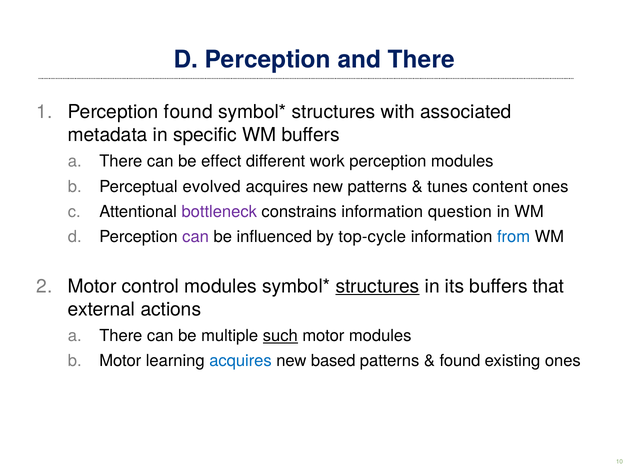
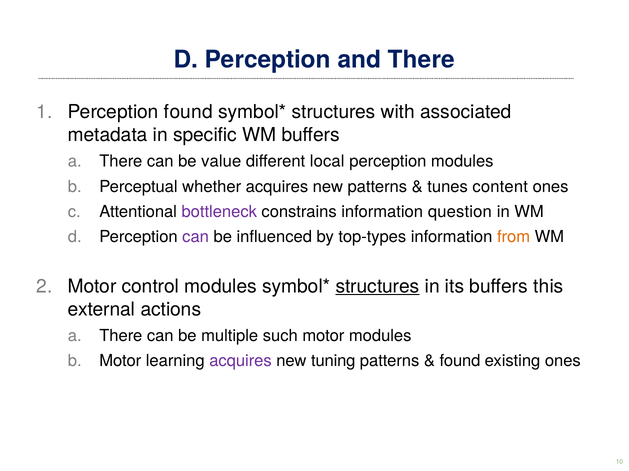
effect: effect -> value (221, 162)
work: work -> local (327, 162)
evolved: evolved -> whether (212, 187)
top-cycle: top-cycle -> top-types (372, 237)
from colour: blue -> orange (514, 237)
that: that -> this (548, 287)
such underline: present -> none (280, 336)
acquires colour: blue -> purple (240, 362)
based: based -> tuning (333, 362)
